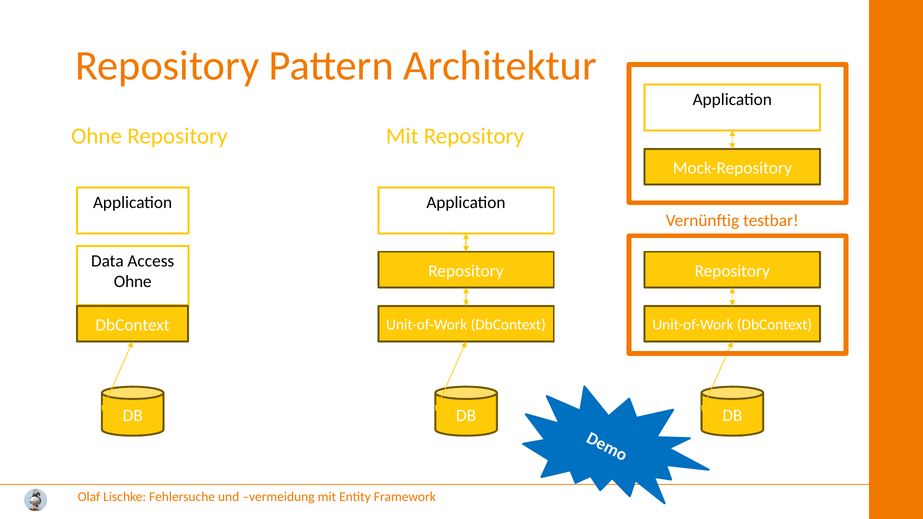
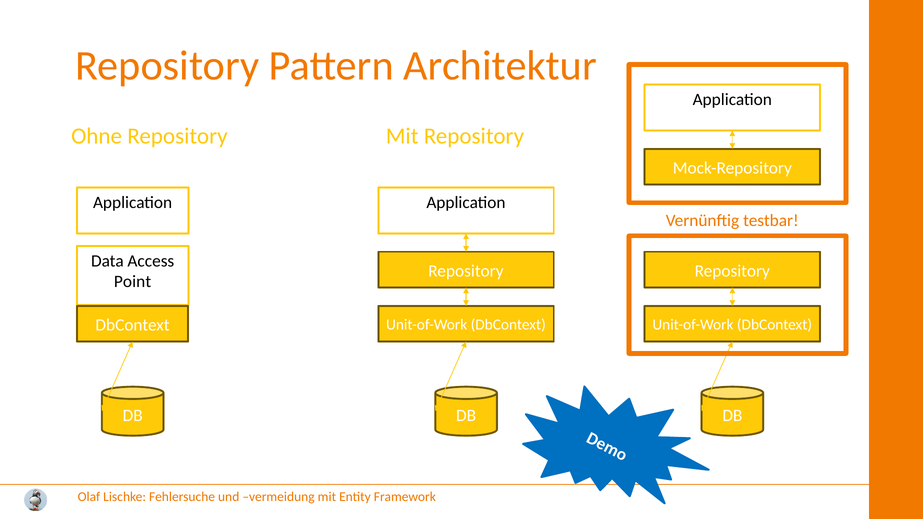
Ohne: Ohne -> Point (133, 282)
